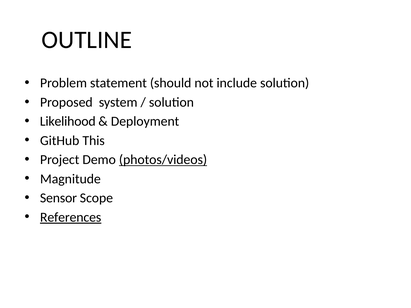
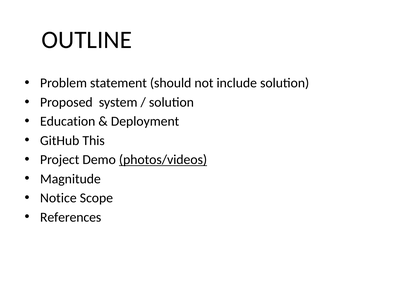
Likelihood: Likelihood -> Education (68, 122)
Sensor: Sensor -> Notice (58, 198)
References underline: present -> none (71, 217)
